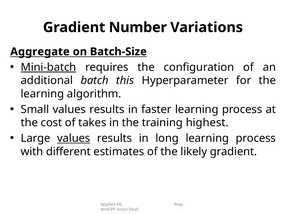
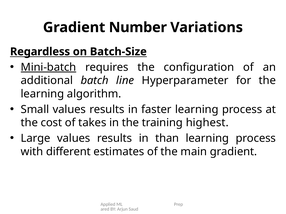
Aggregate: Aggregate -> Regardless (40, 52)
this: this -> line (125, 81)
values underline: present -> none (74, 139)
long: long -> than (167, 139)
likely: likely -> main (194, 152)
